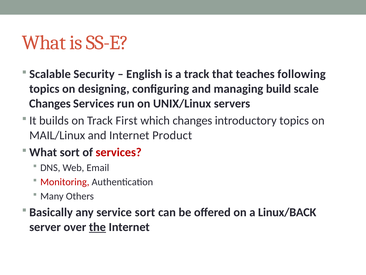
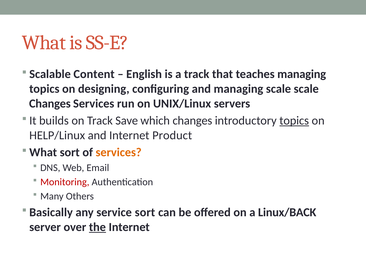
Security: Security -> Content (94, 74)
teaches following: following -> managing (302, 74)
managing build: build -> scale (278, 89)
First: First -> Save (127, 120)
topics underline: none -> present (294, 120)
MAIL/Linux: MAIL/Linux -> HELP/Linux (57, 135)
services colour: red -> orange (119, 152)
